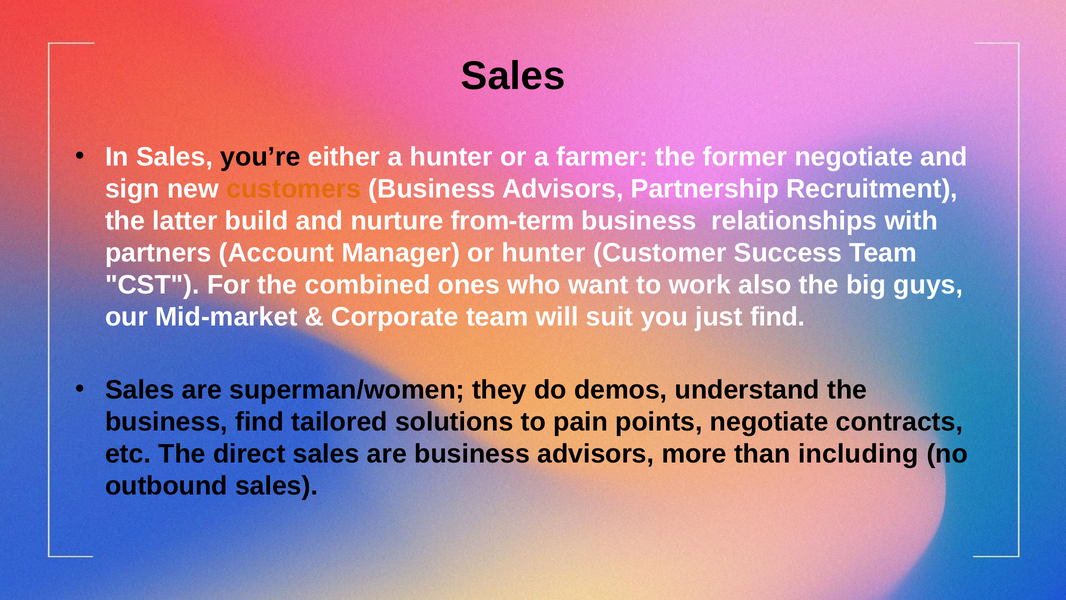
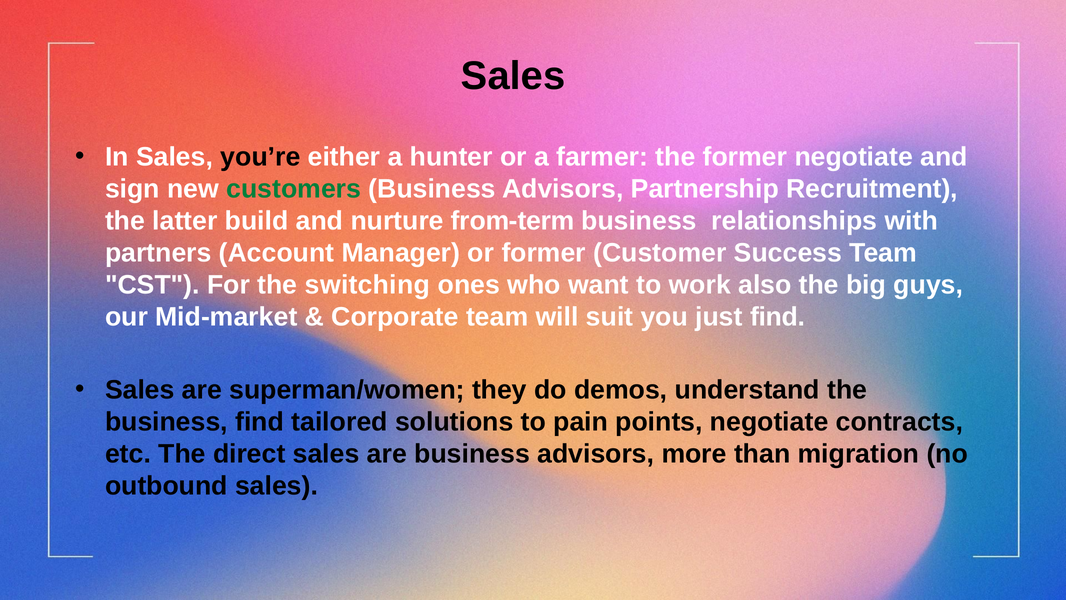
customers colour: orange -> green (294, 189)
or hunter: hunter -> former (544, 253)
combined: combined -> switching (367, 285)
including: including -> migration (858, 454)
